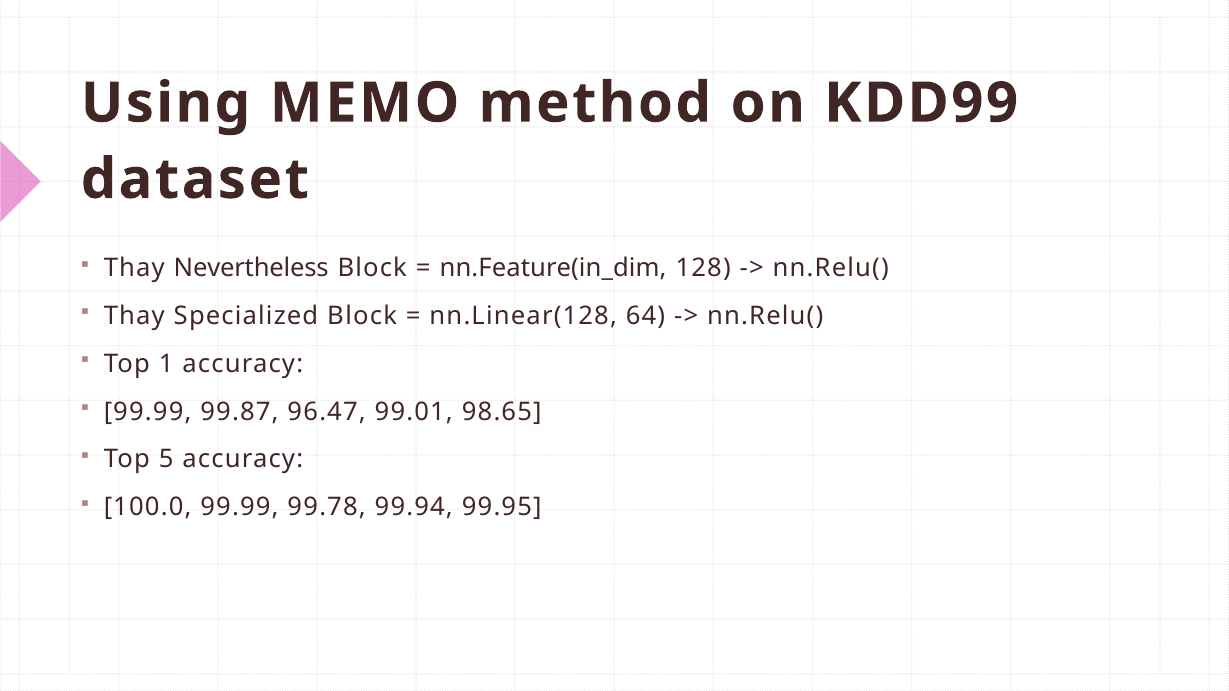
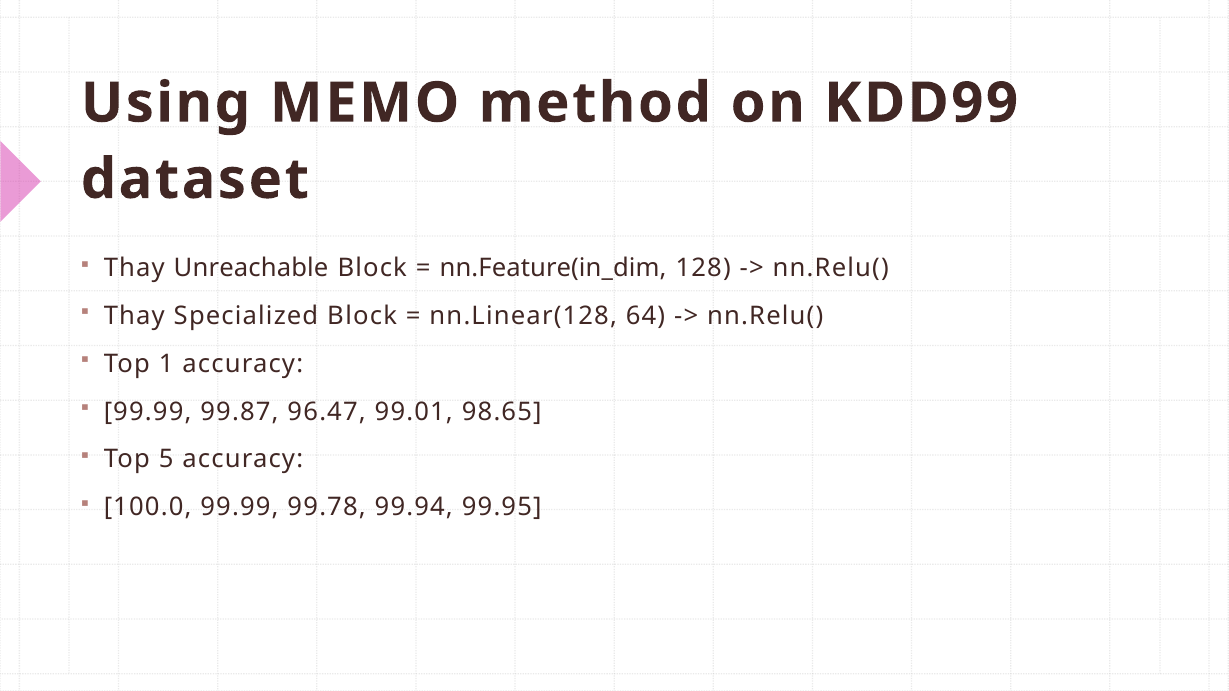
Nevertheless: Nevertheless -> Unreachable (251, 268)
